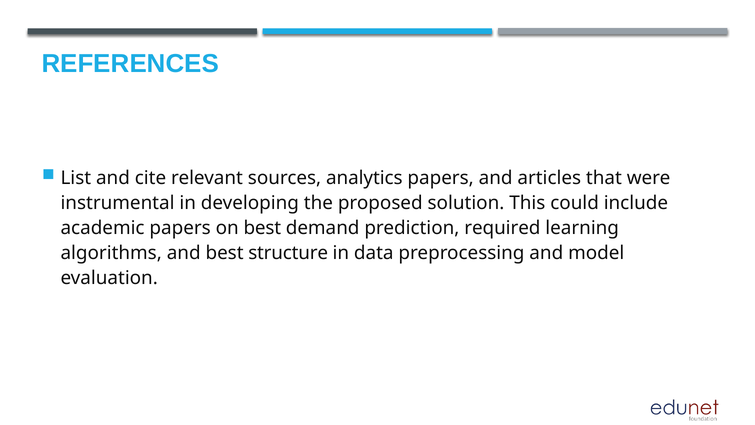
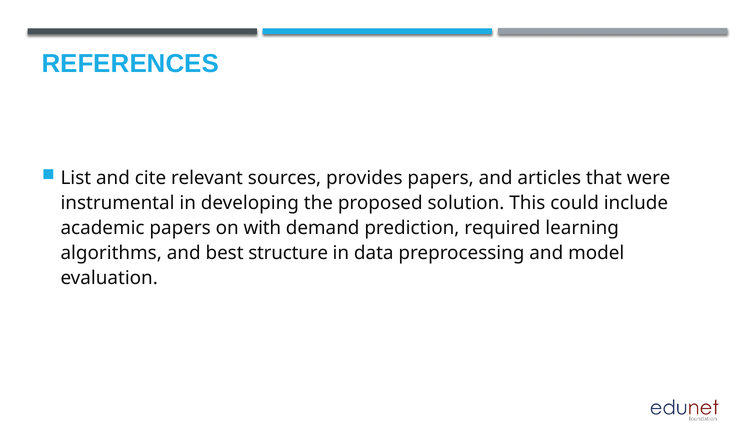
analytics: analytics -> provides (364, 178)
on best: best -> with (262, 228)
